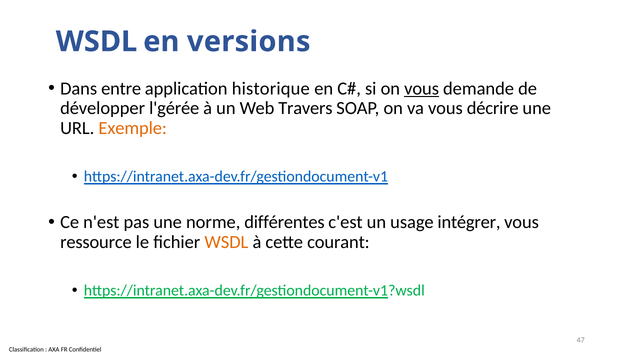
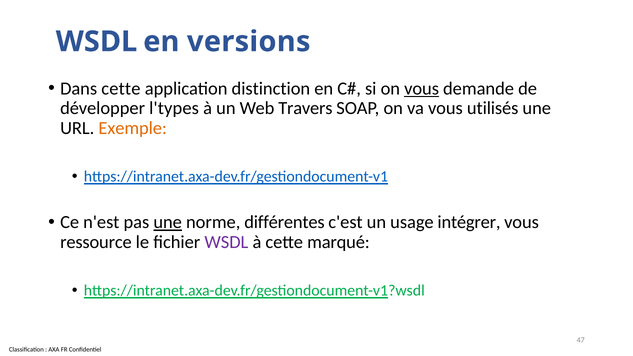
Dans entre: entre -> cette (121, 88)
historique: historique -> distinction (271, 88)
l'gérée: l'gérée -> l'types (174, 108)
décrire: décrire -> utilisés (493, 108)
une underline: none -> present (168, 222)
WSDL colour: orange -> purple (226, 242)
courant: courant -> marqué (338, 242)
